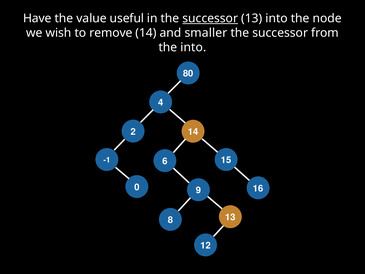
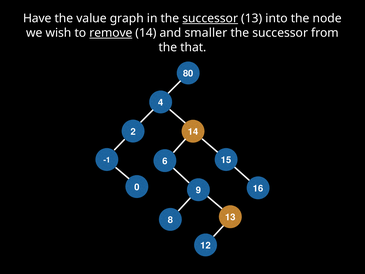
useful: useful -> graph (127, 18)
remove underline: none -> present (111, 33)
the into: into -> that (193, 47)
